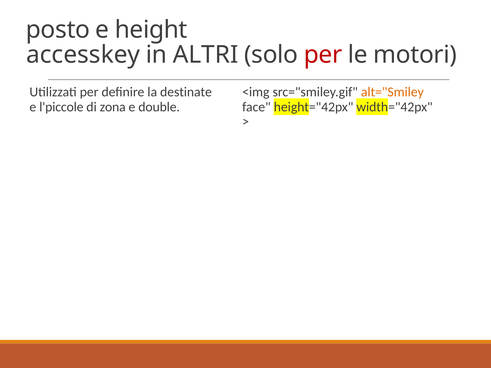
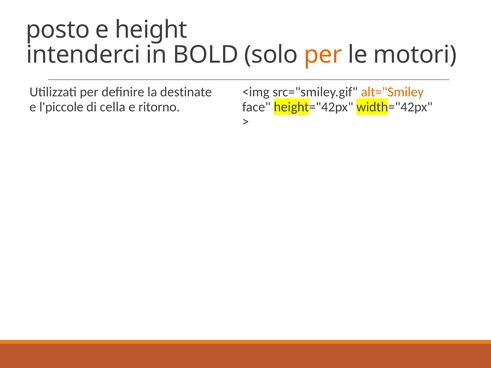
accesskey: accesskey -> intenderci (83, 55)
ALTRI: ALTRI -> BOLD (206, 55)
per colour: red -> orange (323, 55)
zona: zona -> cella (113, 107)
double: double -> ritorno (159, 107)
